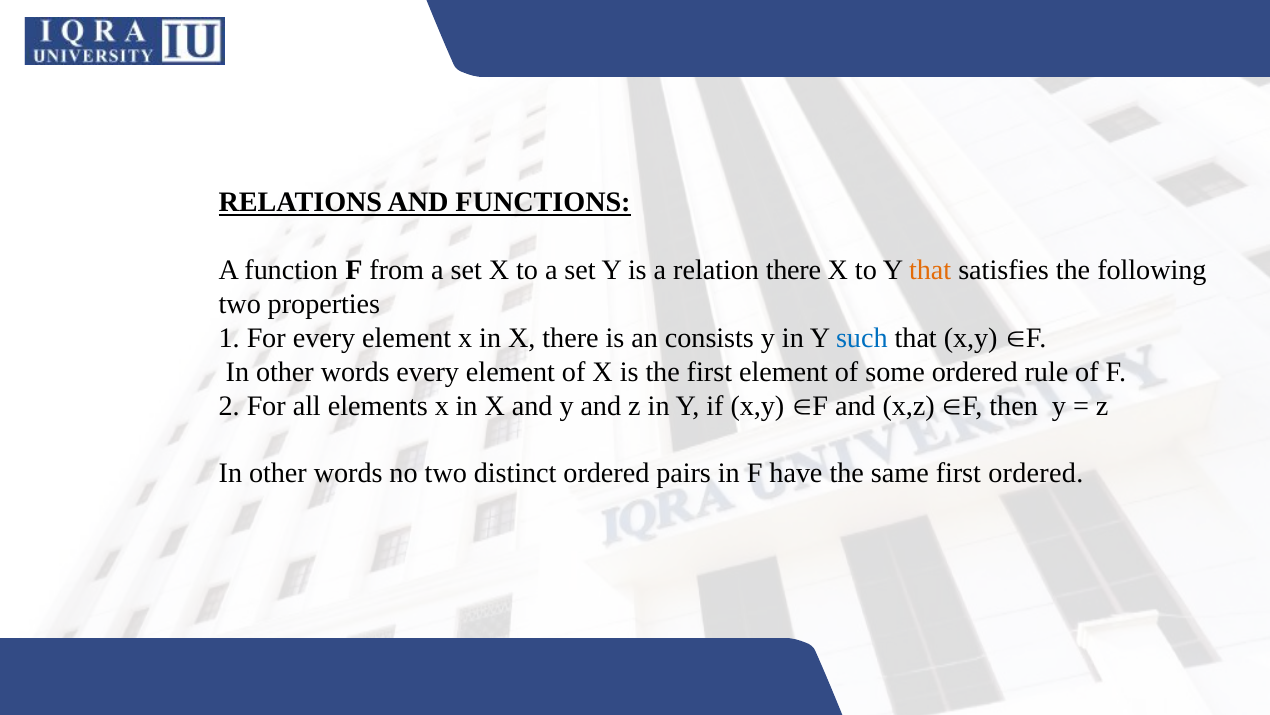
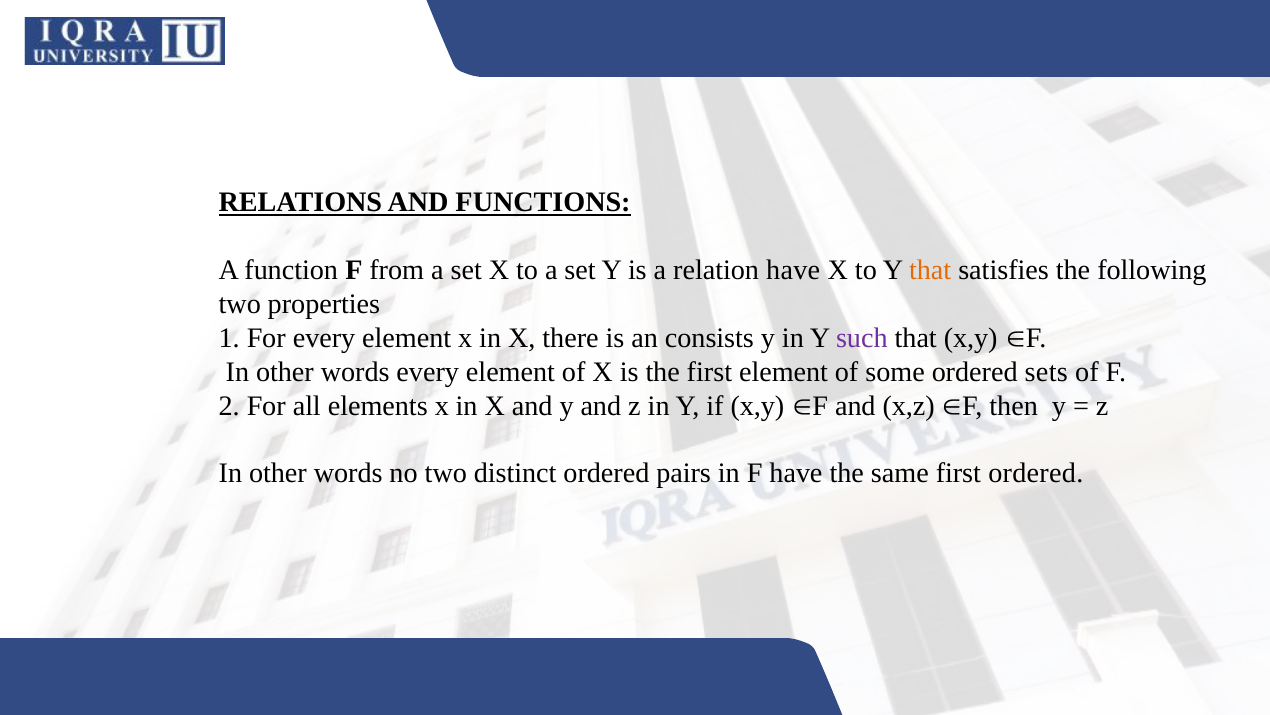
relation there: there -> have (793, 270)
such colour: blue -> purple (862, 338)
rule: rule -> sets (1046, 372)
